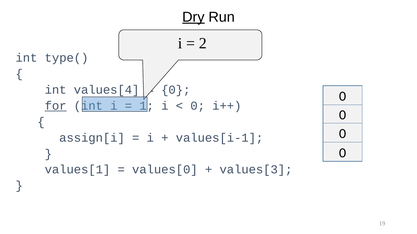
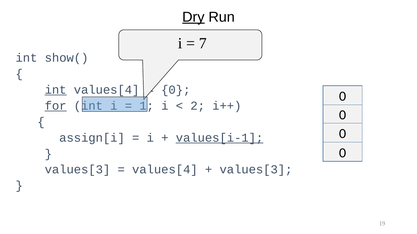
2: 2 -> 7 (203, 43)
type(: type( -> show( (67, 58)
int underline: none -> present (56, 90)
0: 0 -> 2 (198, 106)
values[i-1 underline: none -> present (220, 138)
values[1: values[1 -> values[3 (77, 170)
values[0: values[0 -> values[4 (165, 170)
